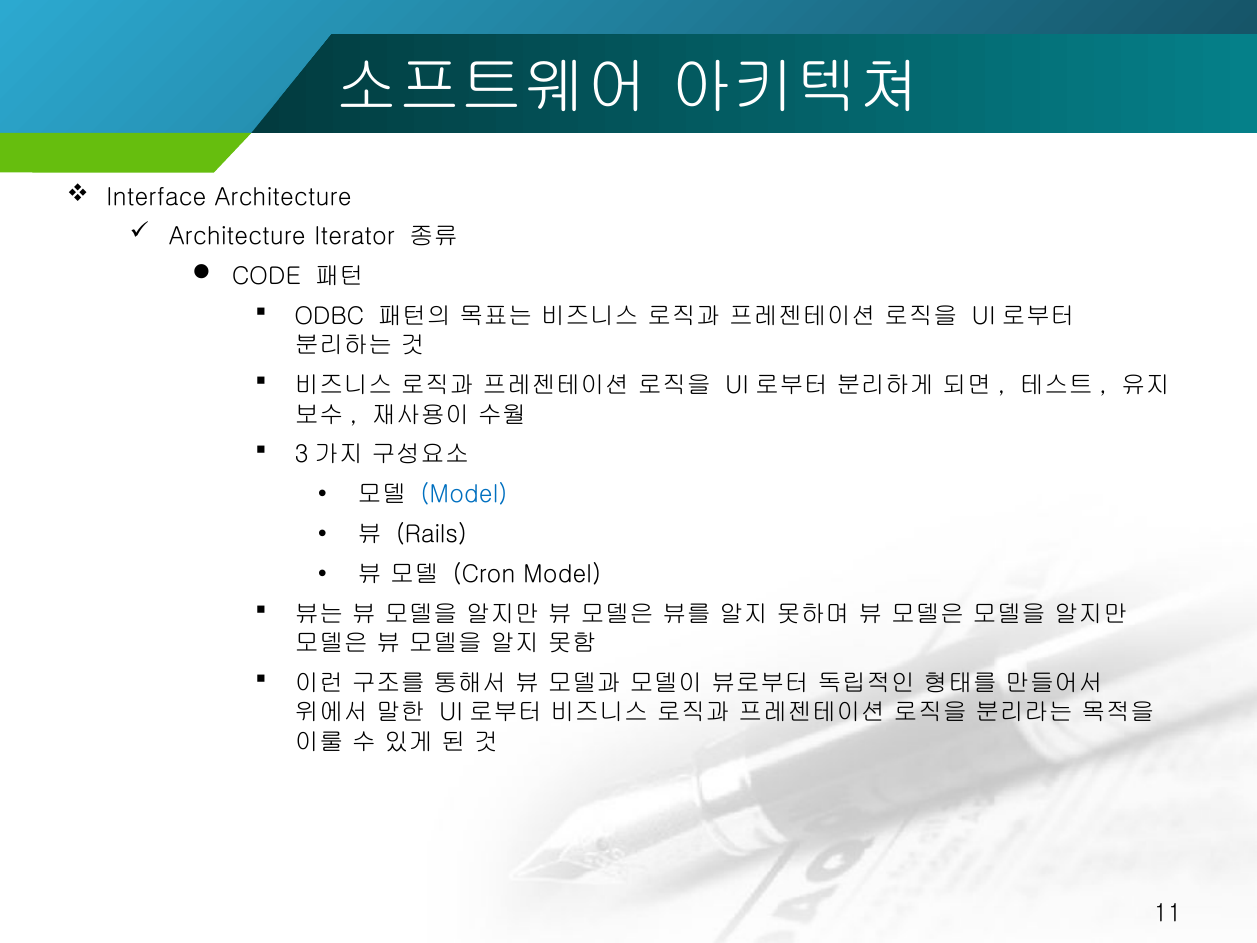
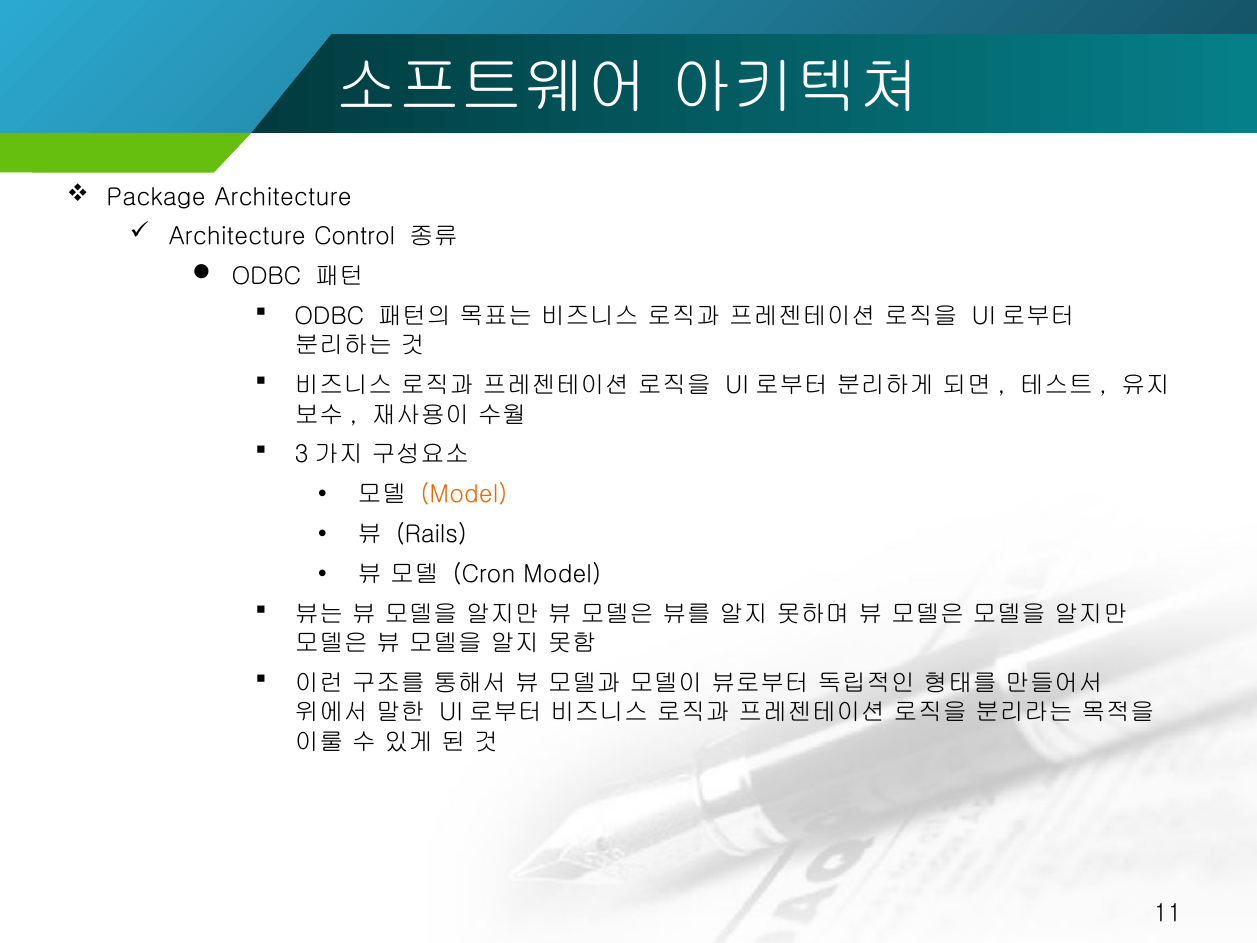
Interface: Interface -> Package (156, 197)
Iterator: Iterator -> Control (355, 237)
CODE: CODE -> ODBC (266, 277)
Model colour: blue -> orange (464, 495)
